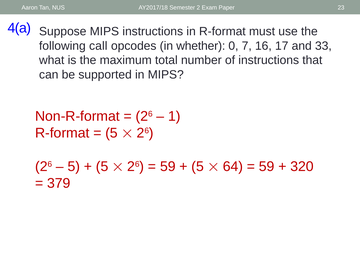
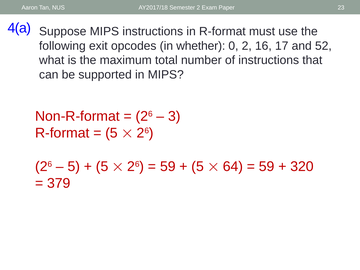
call: call -> exit (98, 46)
0 7: 7 -> 2 (247, 46)
33: 33 -> 52 (323, 46)
1: 1 -> 3 (174, 116)
